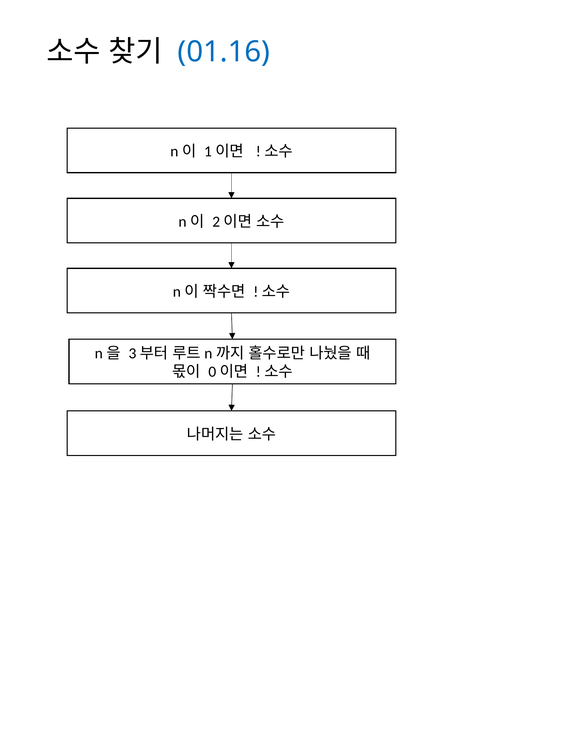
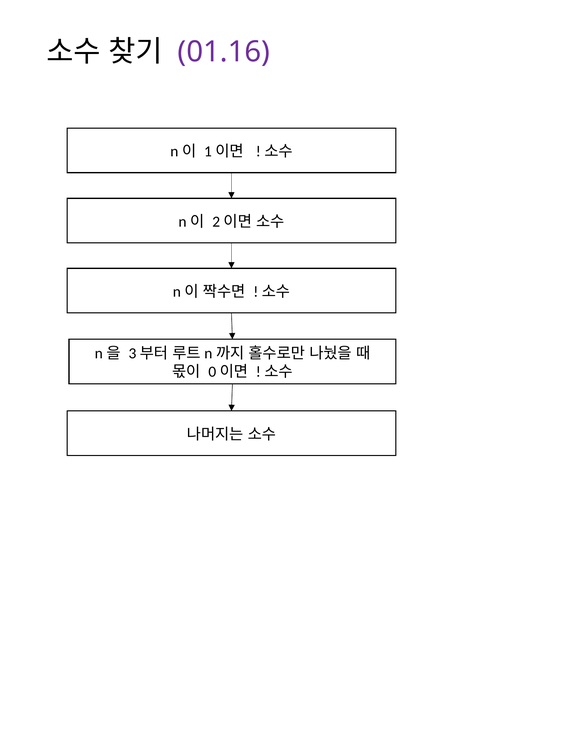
01.16 colour: blue -> purple (224, 52)
